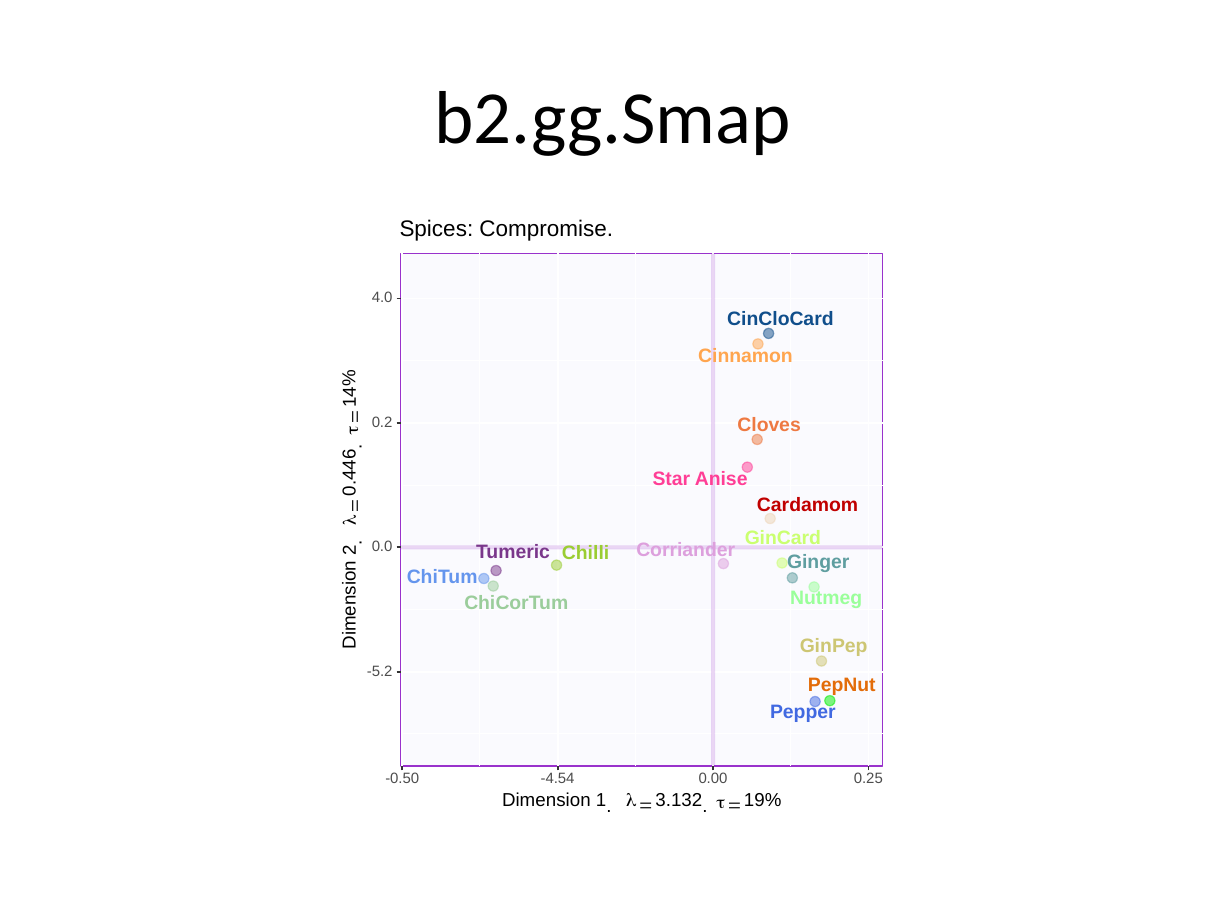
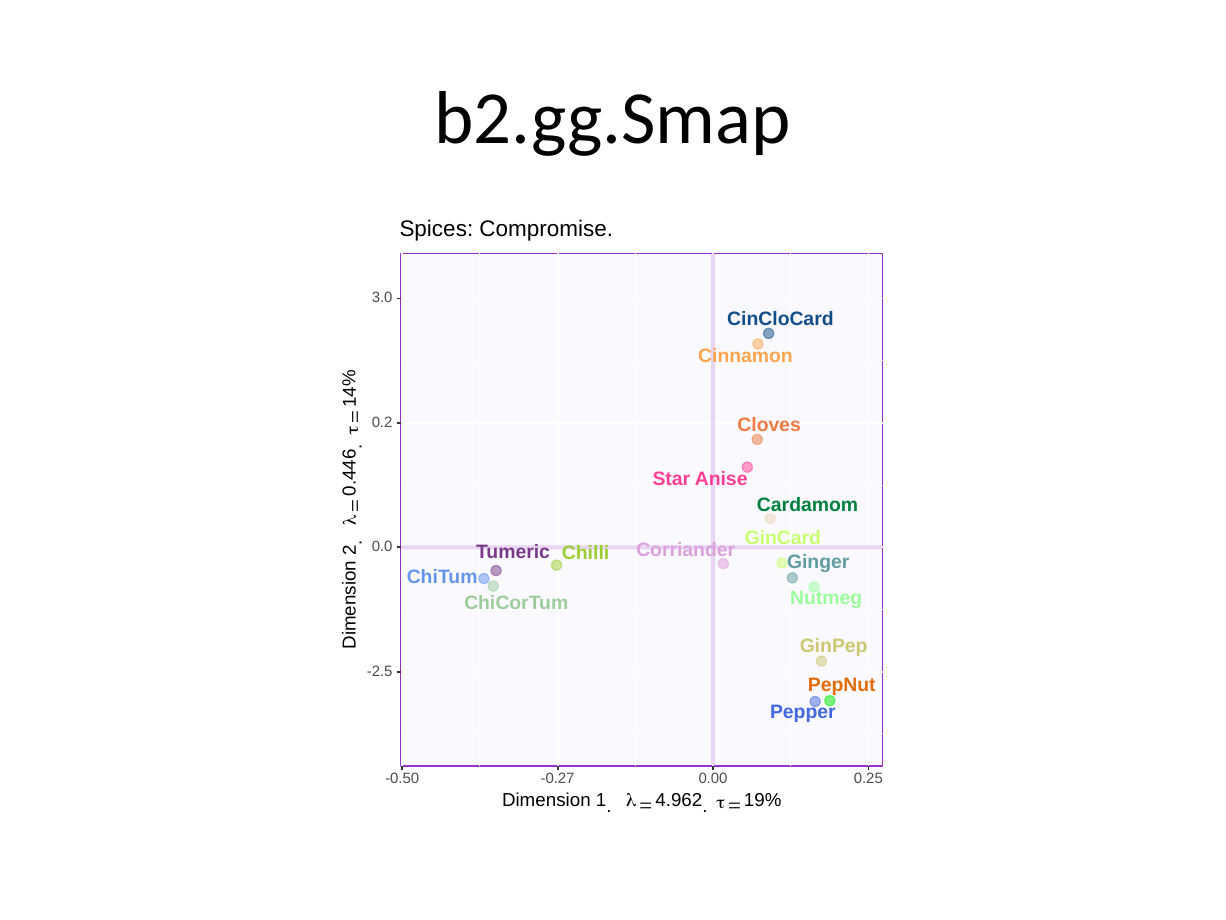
4.0: 4.0 -> 3.0 (382, 298)
Cardamom colour: red -> green (808, 505)
-5.2: -5.2 -> -2.5 (380, 671)
-4.54: -4.54 -> -0.27 (558, 778)
3.132: 3.132 -> 4.962 (679, 800)
